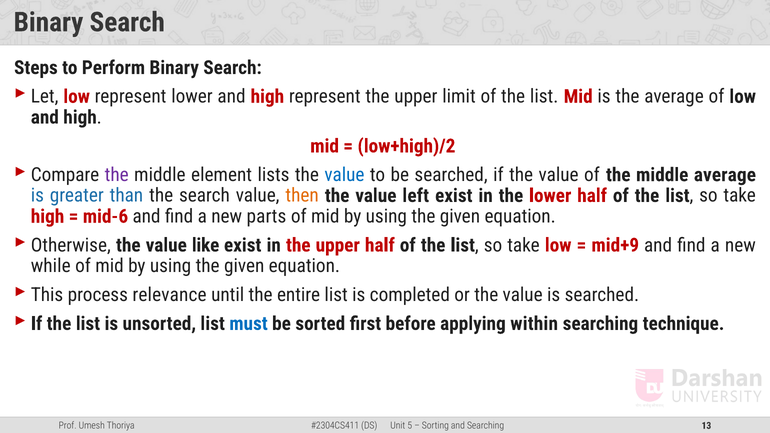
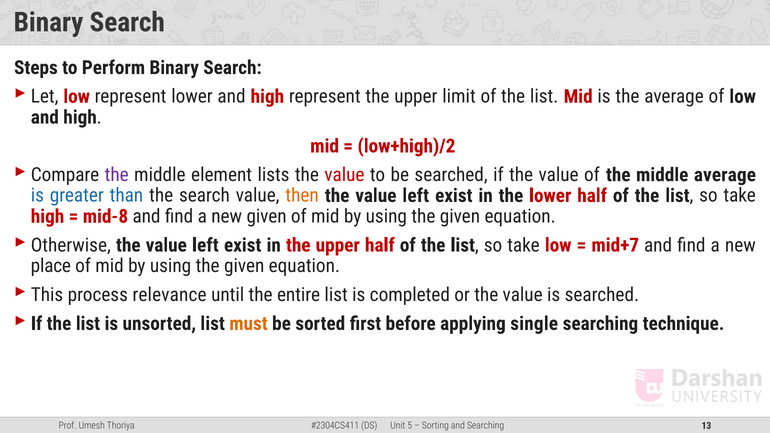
value colour: blue -> red (344, 175)
mid-6: mid-6 -> mid-8 (105, 216)
new parts: parts -> given (267, 216)
Otherwise the value like: like -> left (205, 245)
mid+9: mid+9 -> mid+7 (615, 245)
while: while -> place (51, 266)
must colour: blue -> orange (248, 324)
within: within -> single (534, 324)
